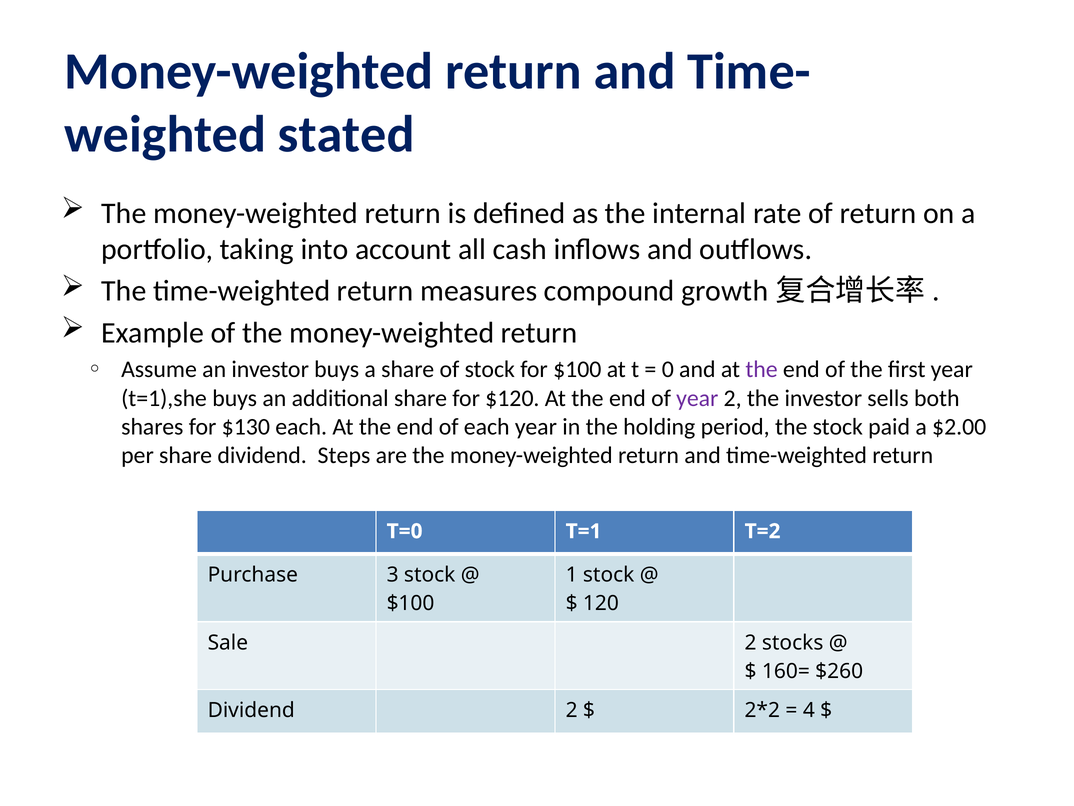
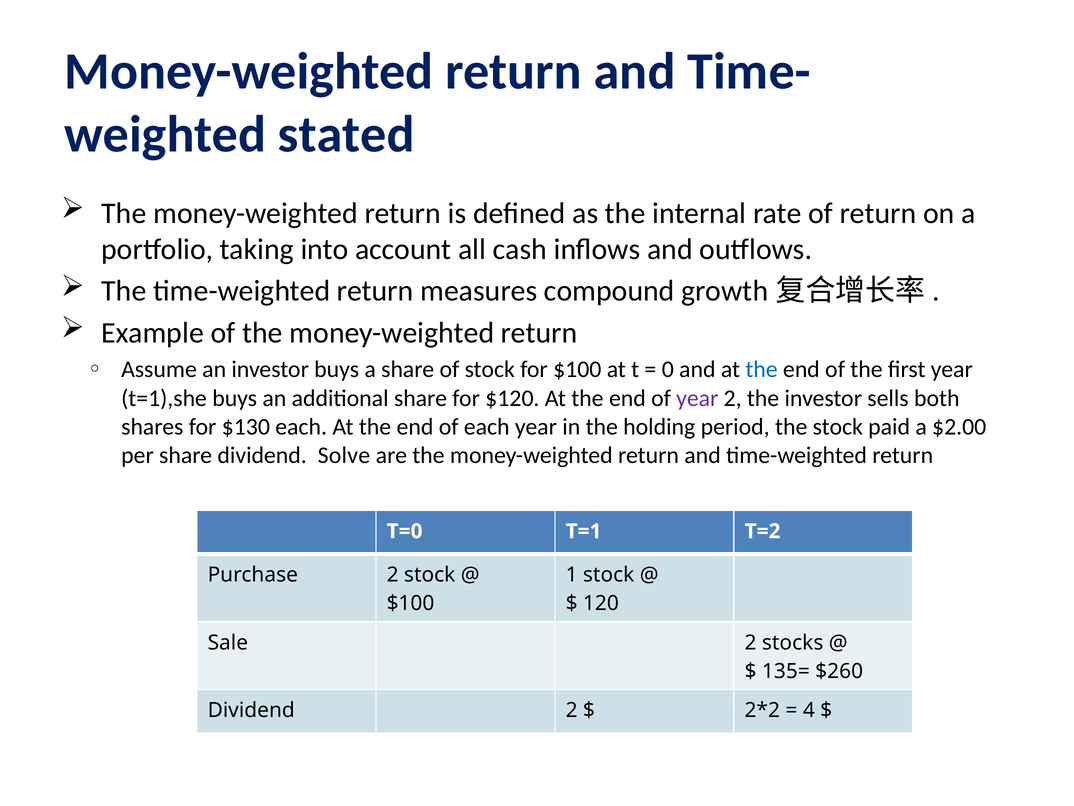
the colour: purple -> blue (762, 369)
Steps: Steps -> Solve (344, 455)
Purchase 3: 3 -> 2 (393, 575)
160=: 160= -> 135= (786, 671)
